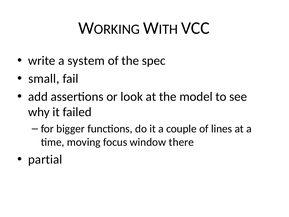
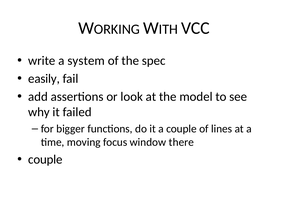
small: small -> easily (44, 79)
partial: partial -> couple (45, 159)
